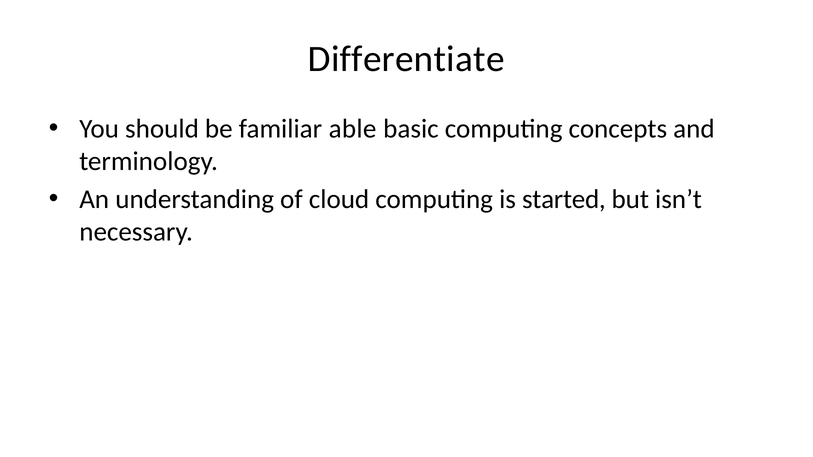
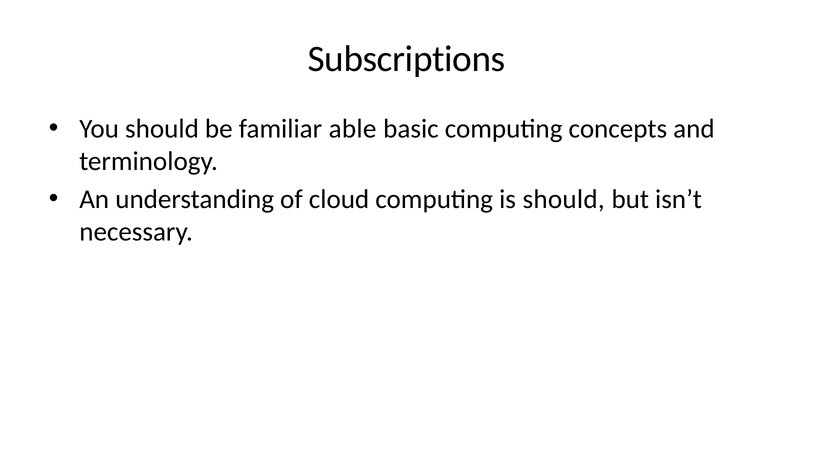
Differentiate: Differentiate -> Subscriptions (407, 59)
is started: started -> should (564, 199)
